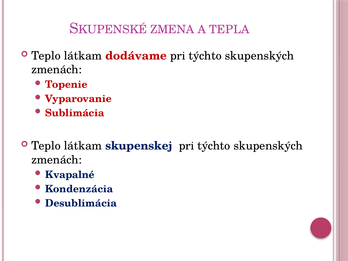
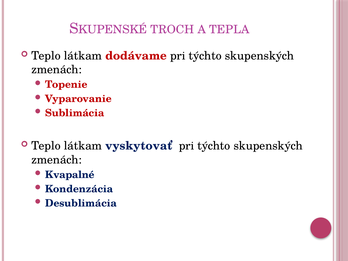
ZMENA: ZMENA -> TROCH (172, 30)
skupenskej: skupenskej -> vyskytovať (139, 146)
